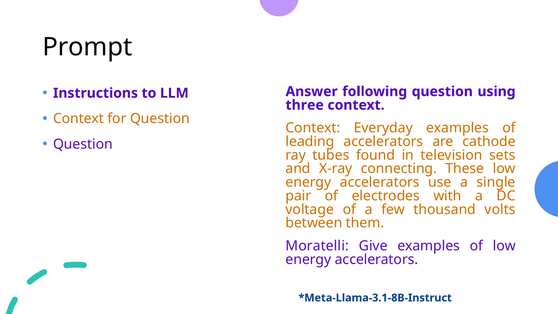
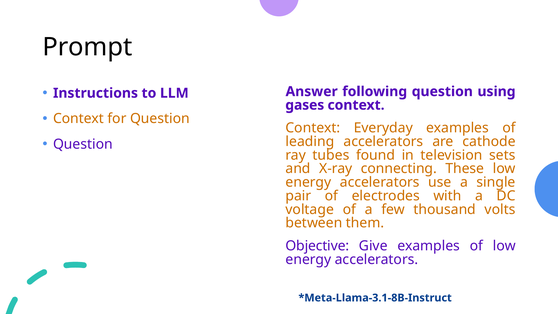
three: three -> gases (305, 105)
Moratelli: Moratelli -> Objective (317, 246)
